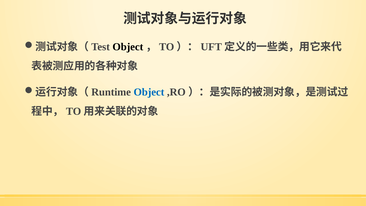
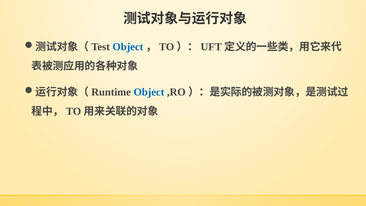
Object colour: black -> blue (128, 47)
